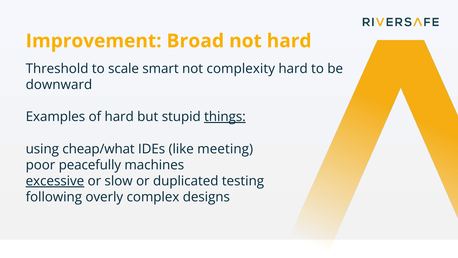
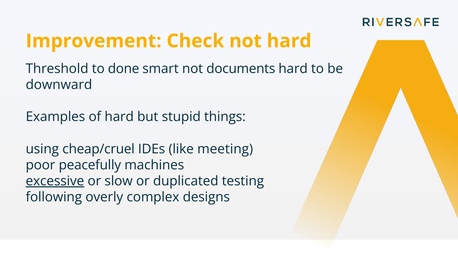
Broad: Broad -> Check (195, 41)
scale: scale -> done (124, 69)
complexity: complexity -> documents (241, 69)
things underline: present -> none (225, 117)
cheap/what: cheap/what -> cheap/cruel (99, 149)
